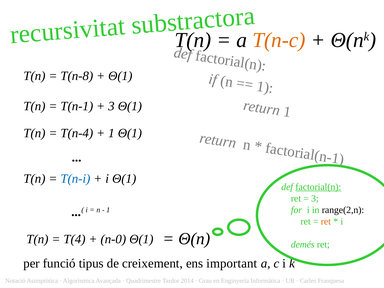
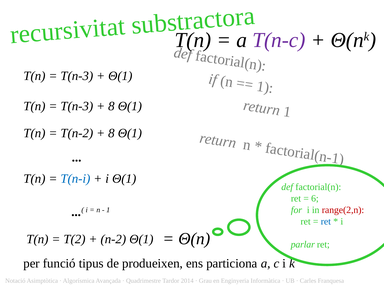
T(n-c colour: orange -> purple (279, 40)
T(n-8: T(n-8 -> T(n-3 (77, 76)
T(n-1: T(n-1 -> T(n-3 (77, 106)
3: 3 -> 8 (111, 106)
T(n-4: T(n-4 -> T(n-2 (77, 133)
1: 1 -> 8 (111, 133)
factorial(n underline: present -> none (318, 187)
3: 3 -> 6 (315, 198)
range(2,n colour: black -> red (343, 210)
ret colour: orange -> blue (326, 221)
T(4: T(4 -> T(2 (74, 239)
n-0: n-0 -> n-2 (113, 239)
demés: demés -> parlar (303, 245)
creixement: creixement -> produeixen (153, 263)
important: important -> particiona (232, 263)
